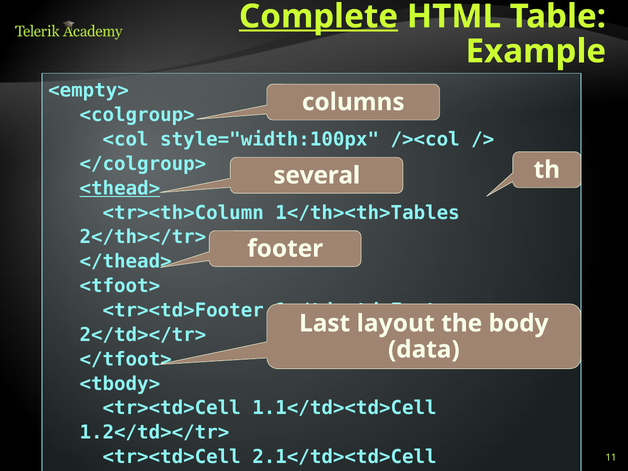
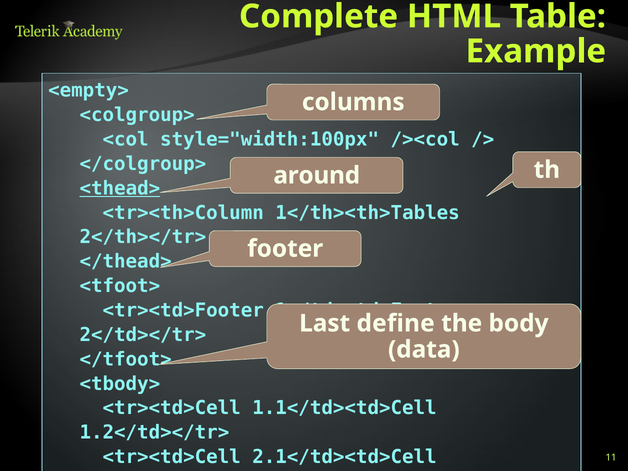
Complete underline: present -> none (319, 16)
several: several -> around (317, 175)
layout: layout -> define (396, 323)
